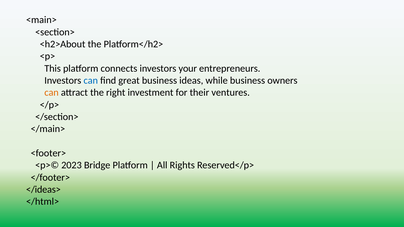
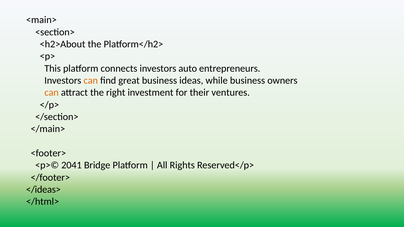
your: your -> auto (188, 68)
can colour: blue -> orange (91, 81)
2023: 2023 -> 2041 (71, 165)
